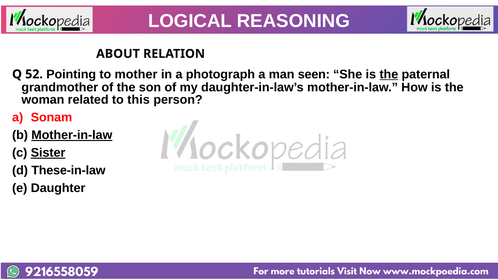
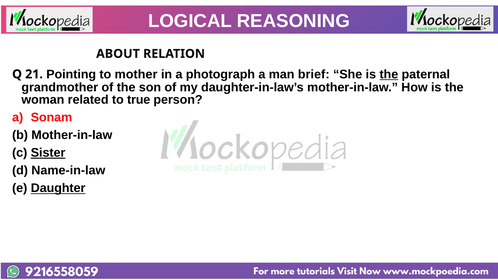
52: 52 -> 21 (32, 74)
seen: seen -> brief (314, 74)
this: this -> true (139, 100)
Mother-in-law underline: present -> none (72, 135)
These-in-law: These-in-law -> Name-in-law (68, 171)
Daughter underline: none -> present (58, 188)
